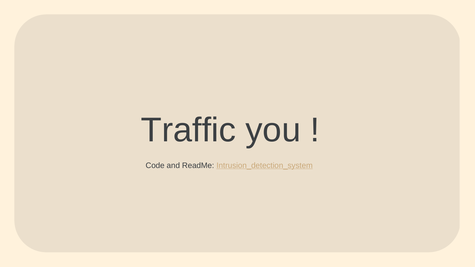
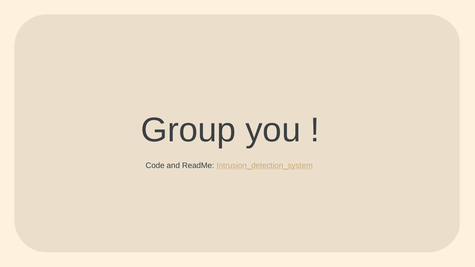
Traffic: Traffic -> Group (188, 130)
